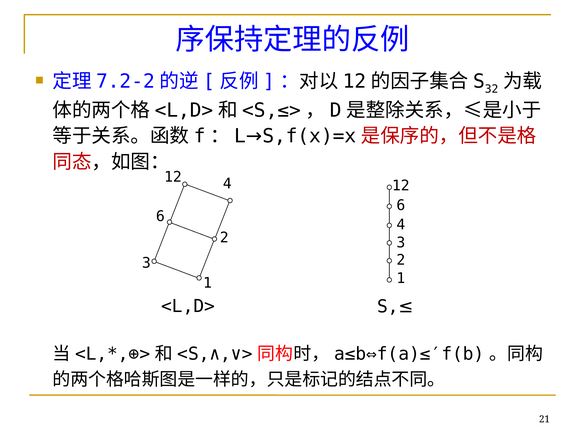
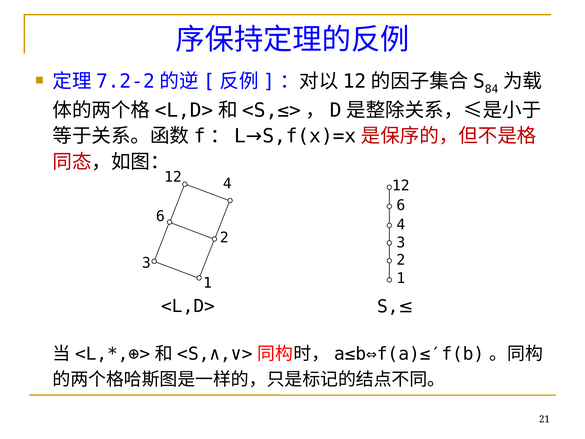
32: 32 -> 84 (492, 89)
